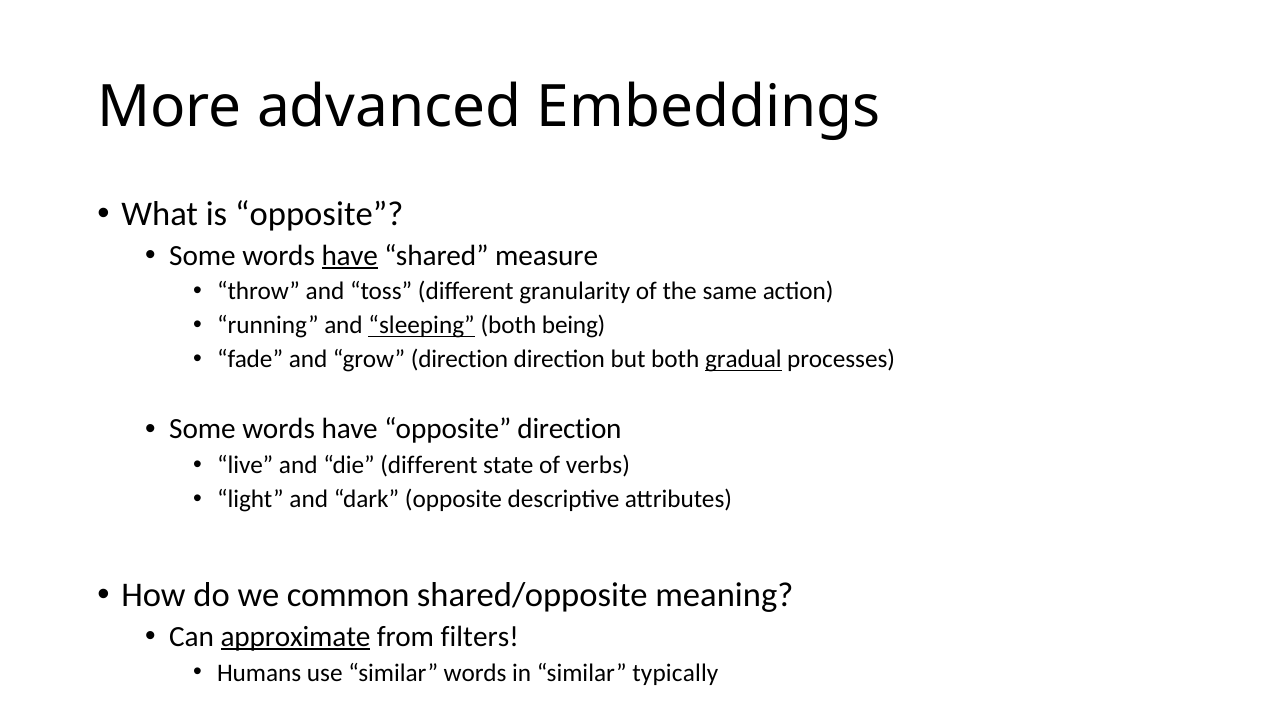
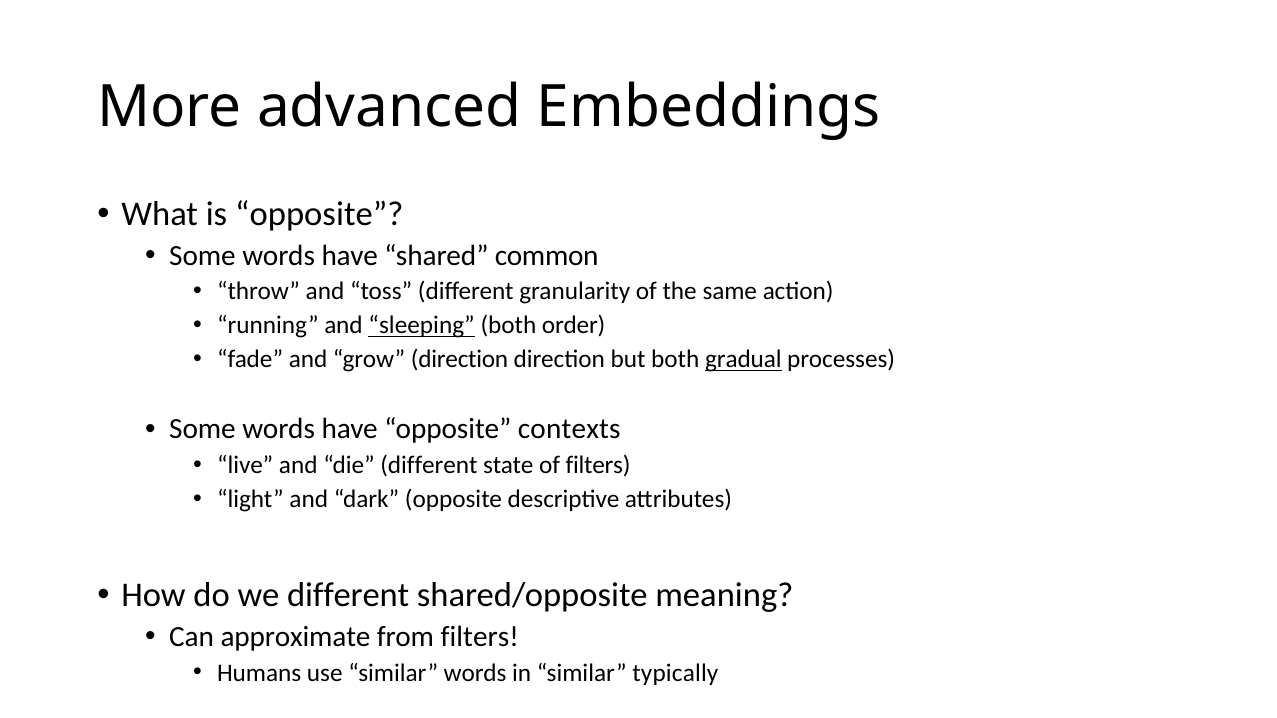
have underline: present -> none (350, 256)
measure: measure -> common (547, 256)
being: being -> order (574, 326)
opposite direction: direction -> contexts (569, 430)
of verbs: verbs -> filters (598, 466)
we common: common -> different (348, 596)
approximate underline: present -> none (295, 637)
